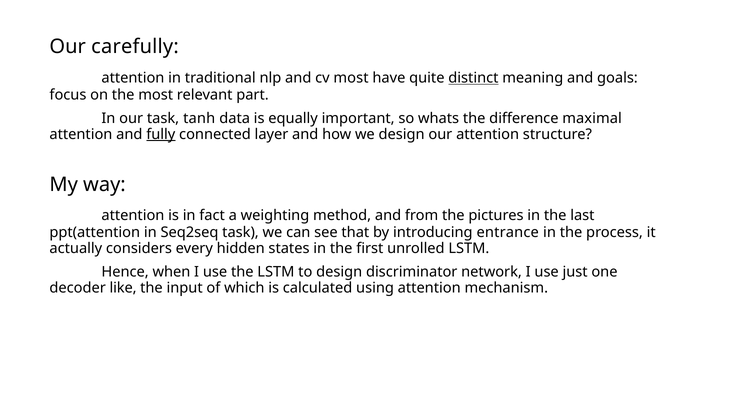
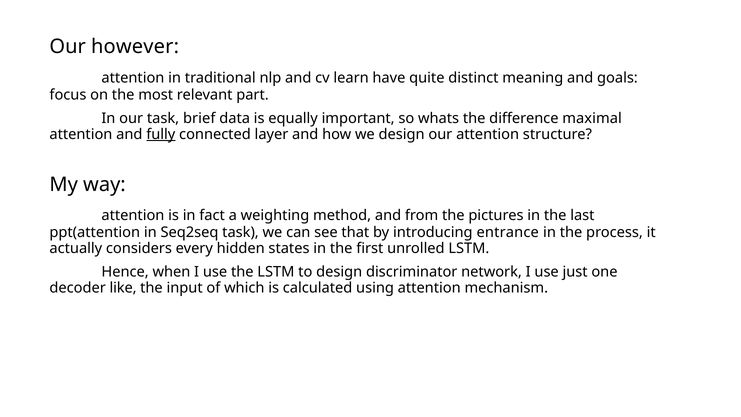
carefully: carefully -> however (135, 47)
cv most: most -> learn (351, 78)
distinct underline: present -> none (473, 78)
tanh: tanh -> brief (199, 118)
